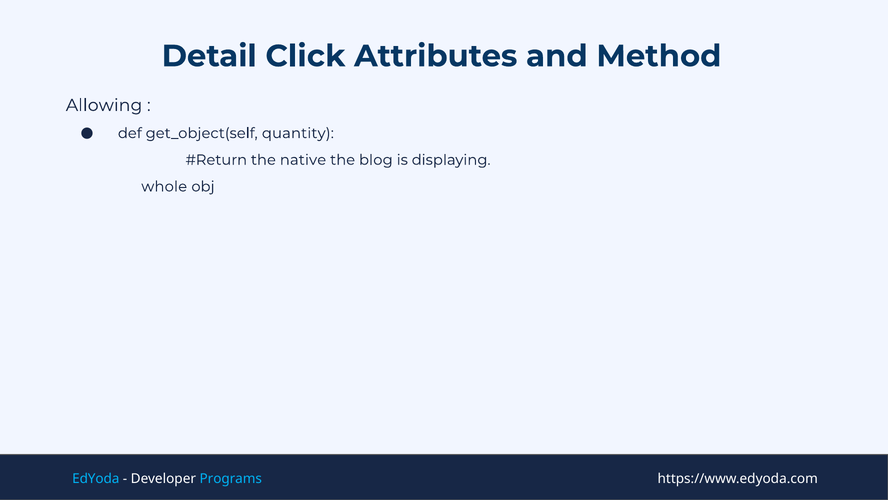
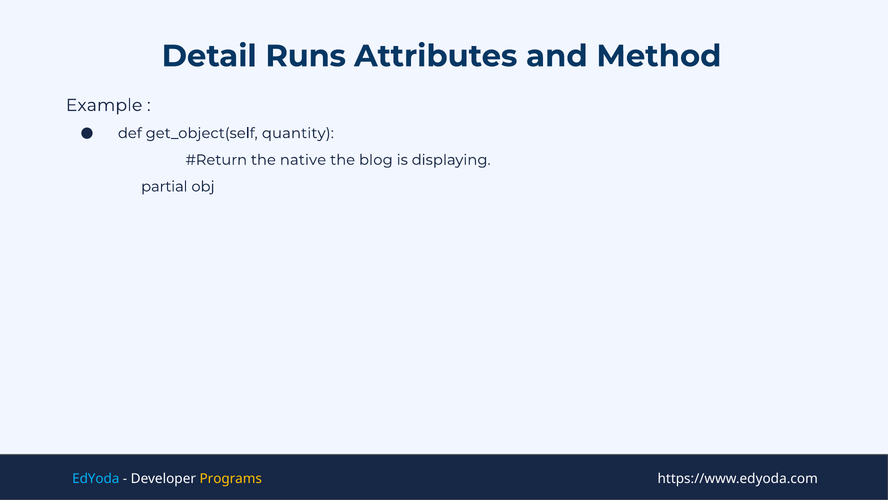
Click: Click -> Runs (306, 56)
Allowing: Allowing -> Example (104, 105)
whole: whole -> partial (164, 186)
Programs colour: light blue -> yellow (231, 478)
